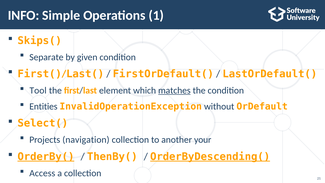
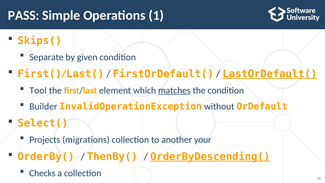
INFO: INFO -> PASS (24, 15)
LastOrDefault( underline: none -> present (270, 74)
Entities: Entities -> Builder (43, 106)
navigation: navigation -> migrations (86, 140)
OrderBy( underline: present -> none (46, 156)
Access: Access -> Checks (42, 173)
